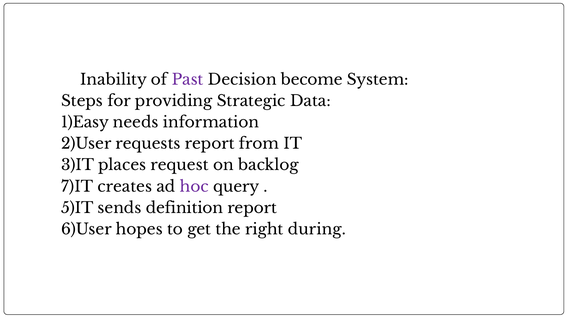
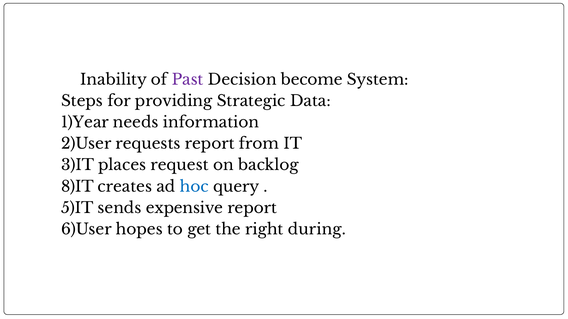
1)Easy: 1)Easy -> 1)Year (85, 123)
7)IT: 7)IT -> 8)IT (77, 187)
hoc colour: purple -> blue (194, 187)
definition: definition -> expensive (184, 208)
